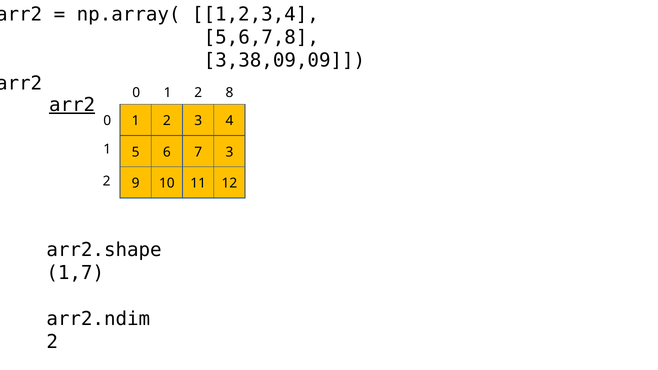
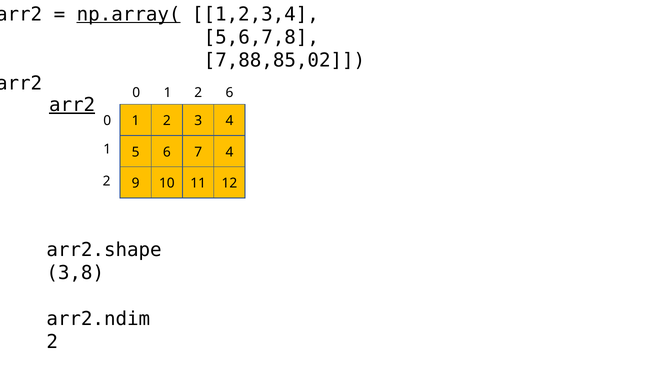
np.array( underline: none -> present (129, 14)
3,38,09,09: 3,38,09,09 -> 7,88,85,02 (284, 60)
2 8: 8 -> 6 (229, 93)
7 3: 3 -> 4 (229, 152)
1,7: 1,7 -> 3,8 (75, 273)
